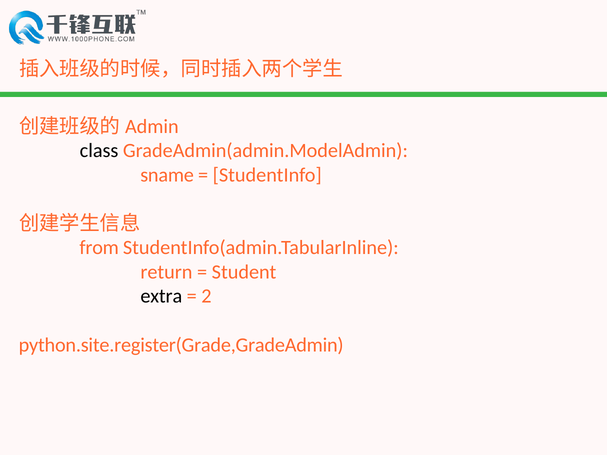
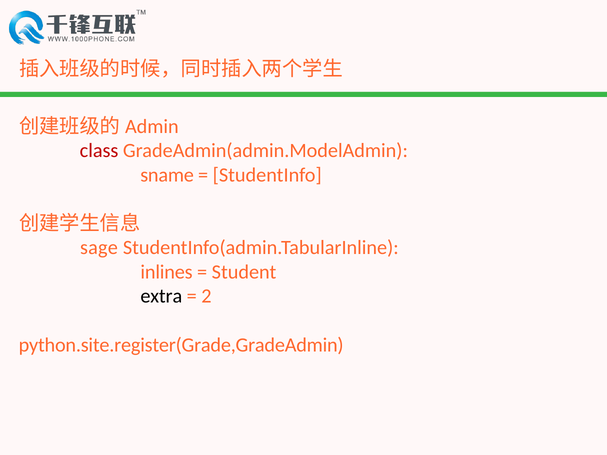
class colour: black -> red (99, 151)
from: from -> sage (99, 248)
return: return -> inlines (167, 272)
